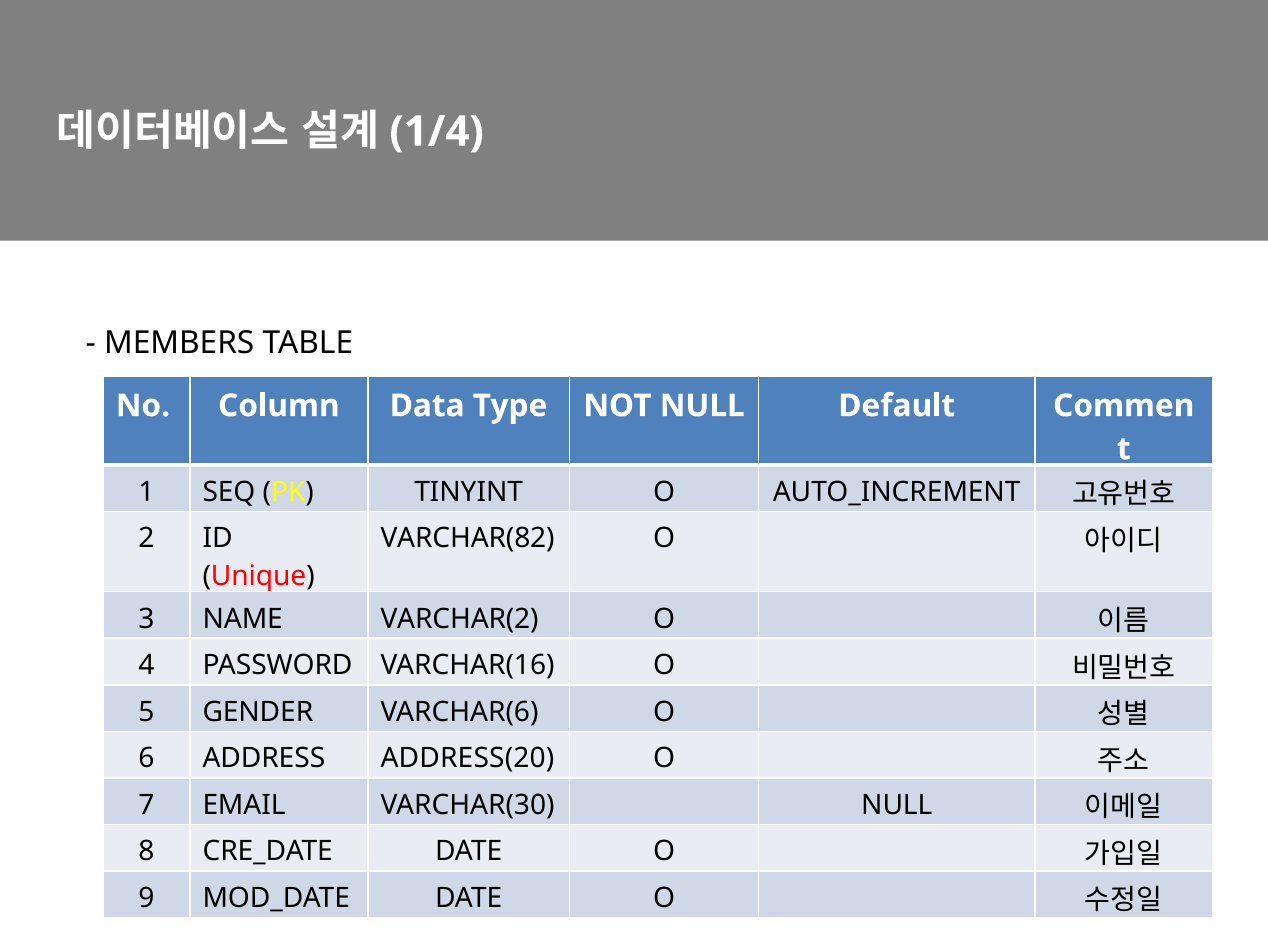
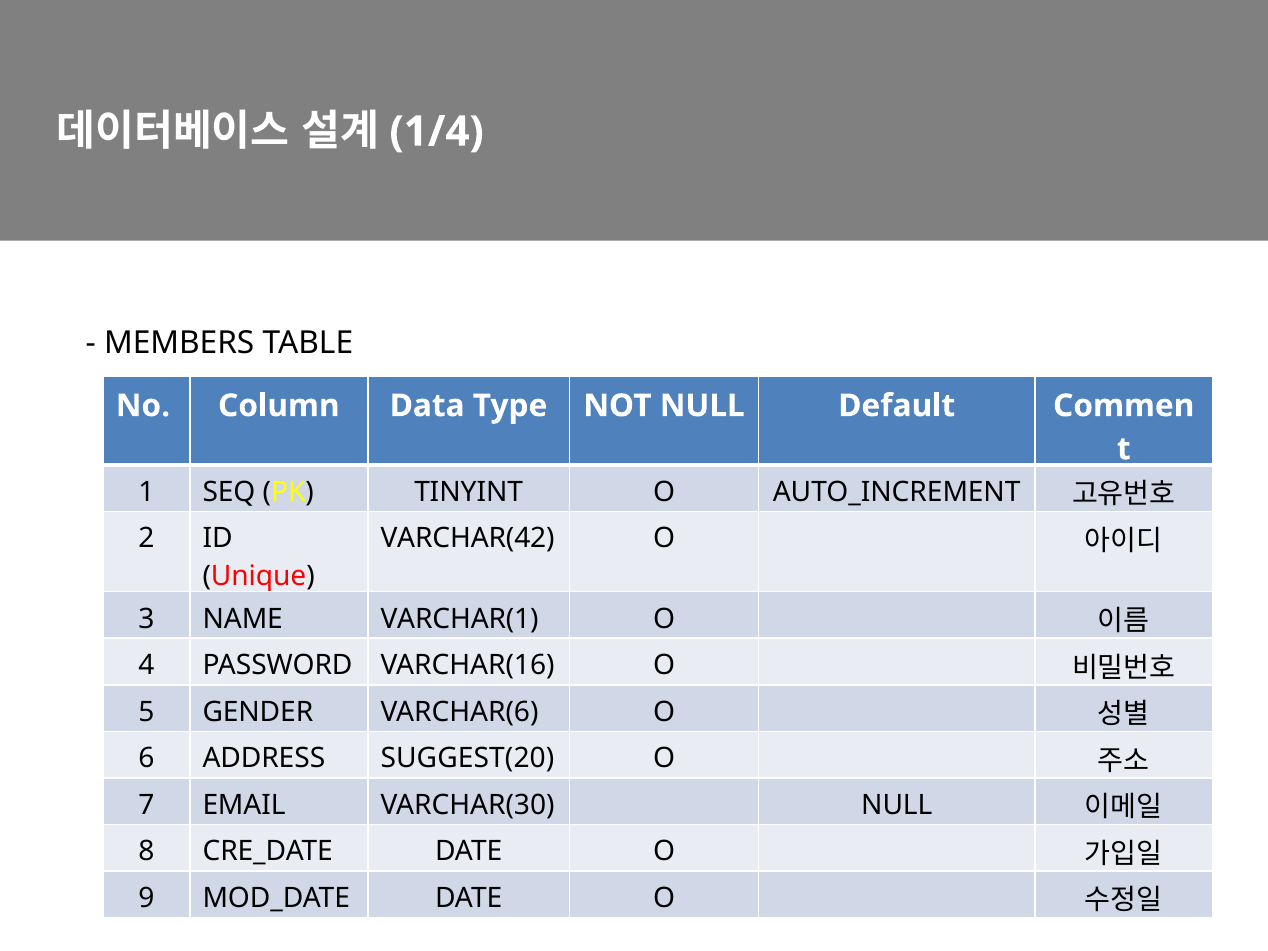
VARCHAR(82: VARCHAR(82 -> VARCHAR(42 (468, 538)
VARCHAR(2: VARCHAR(2 -> VARCHAR(1 (460, 619)
ADDRESS(20: ADDRESS(20 -> SUGGEST(20 (467, 758)
